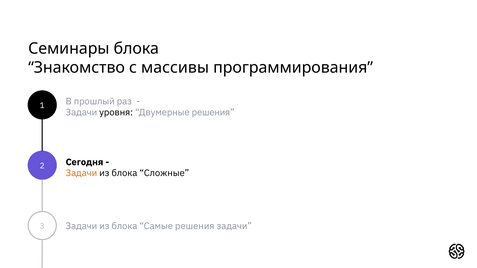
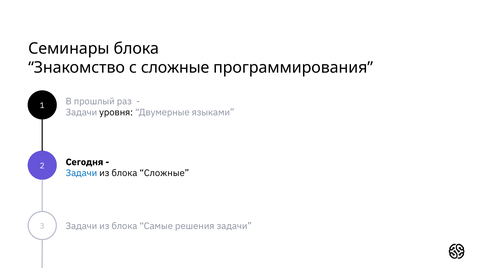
с массивы: массивы -> сложные (175, 68)
Двумерные решения: решения -> языками (213, 113)
Задачи colour: orange -> blue (81, 173)
